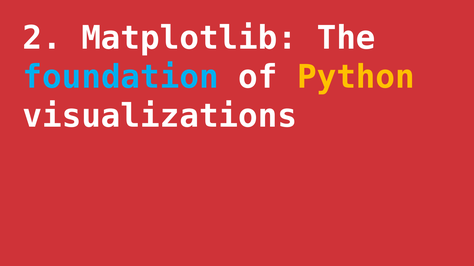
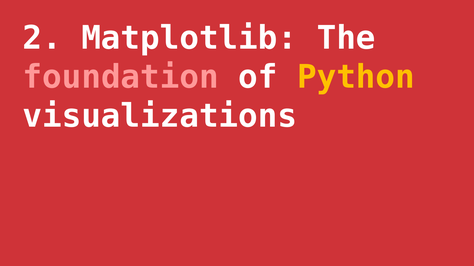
foundation colour: light blue -> pink (121, 77)
